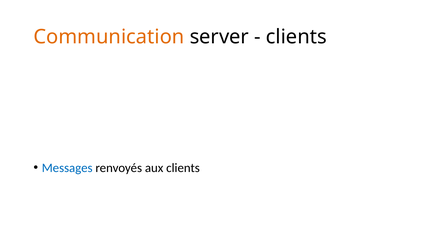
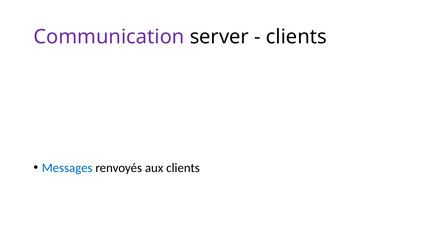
Communication colour: orange -> purple (109, 37)
